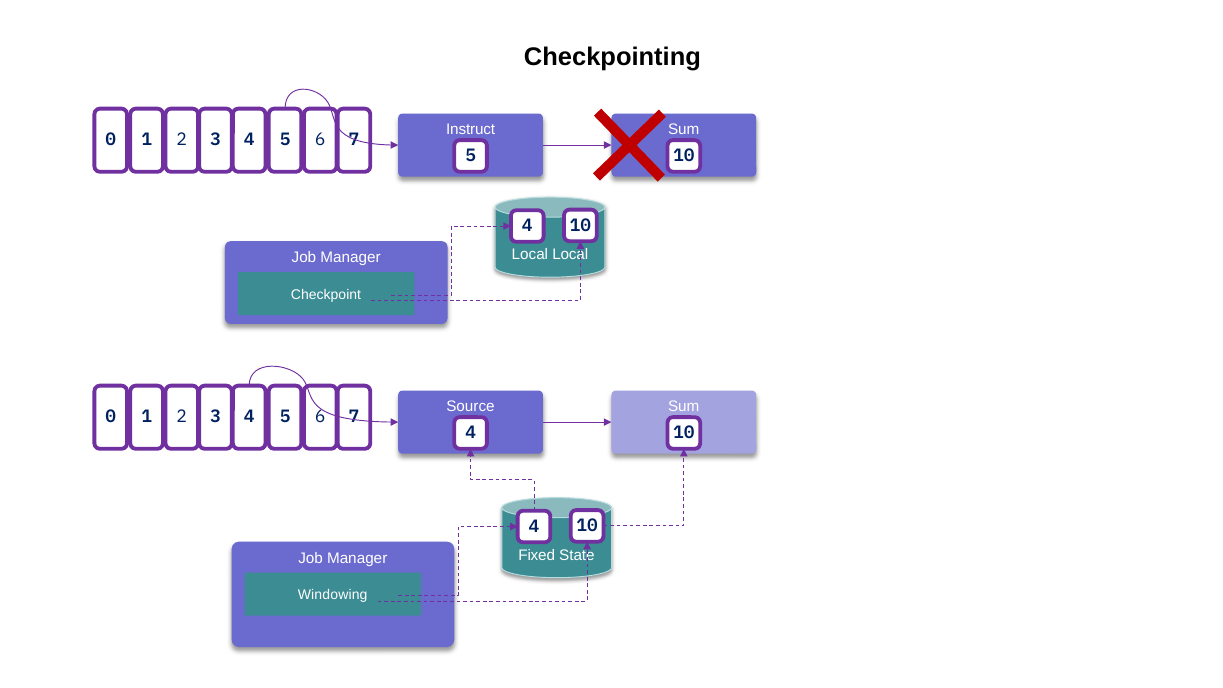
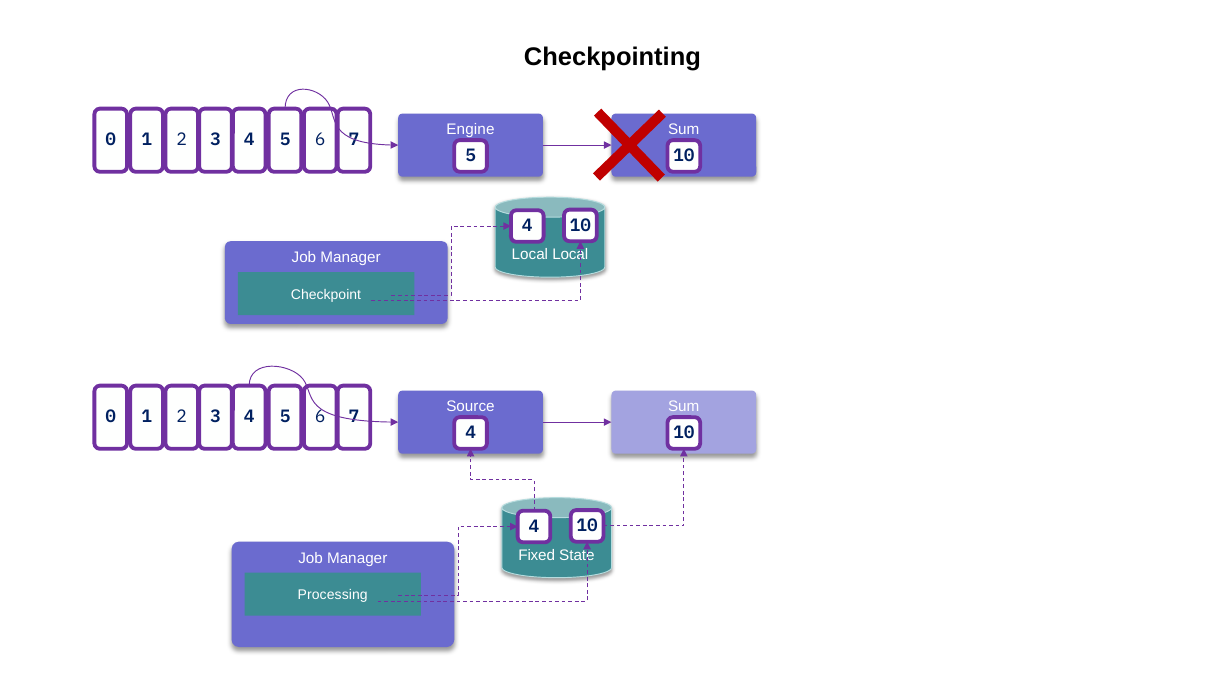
Instruct: Instruct -> Engine (470, 130)
Windowing: Windowing -> Processing (333, 595)
